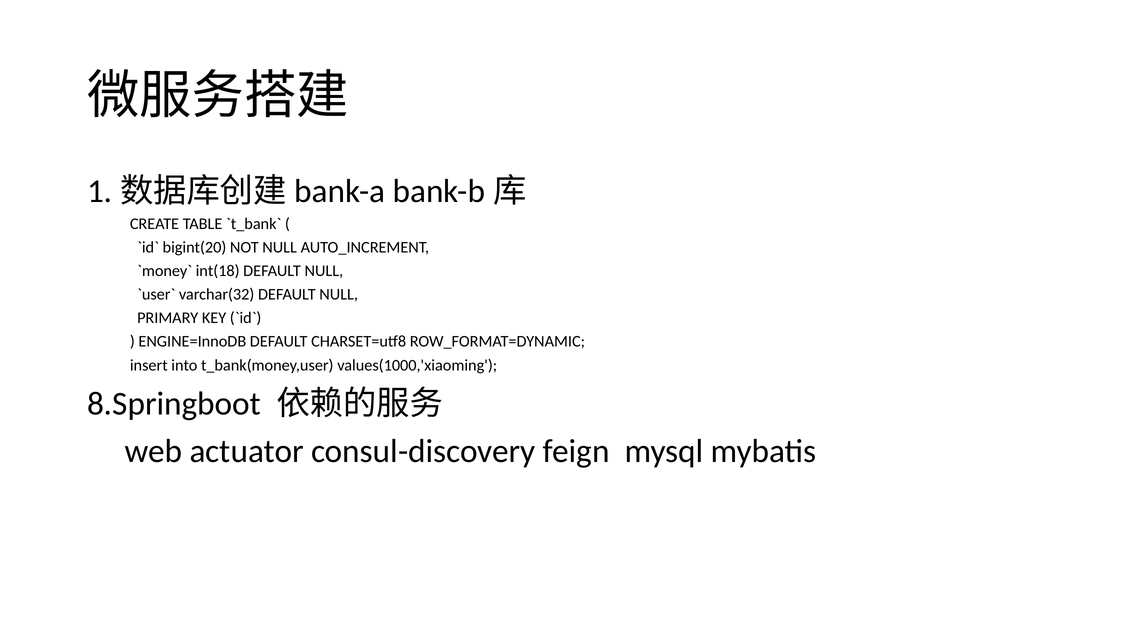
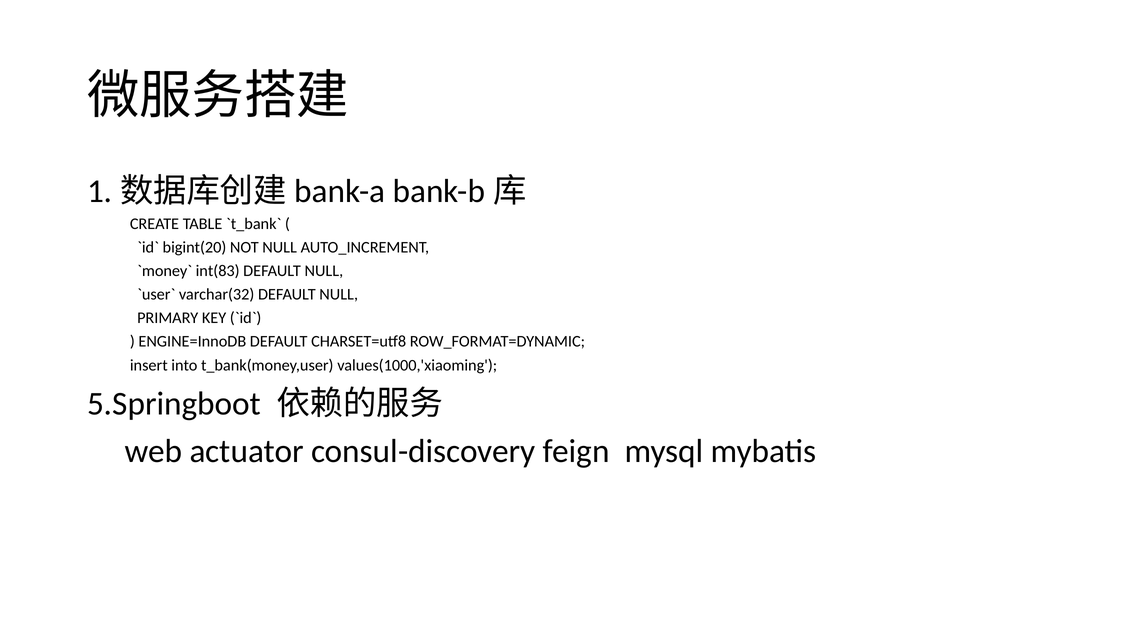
int(18: int(18 -> int(83 (218, 271)
8.Springboot: 8.Springboot -> 5.Springboot (174, 404)
